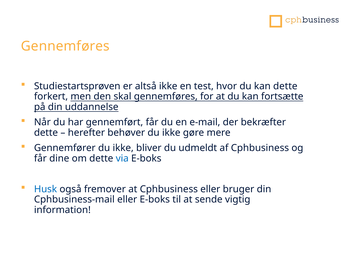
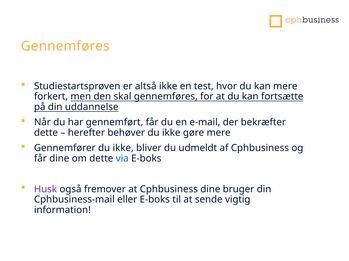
kan dette: dette -> mere (285, 86)
Husk colour: blue -> purple (46, 190)
Cphbusiness eller: eller -> dine (210, 190)
